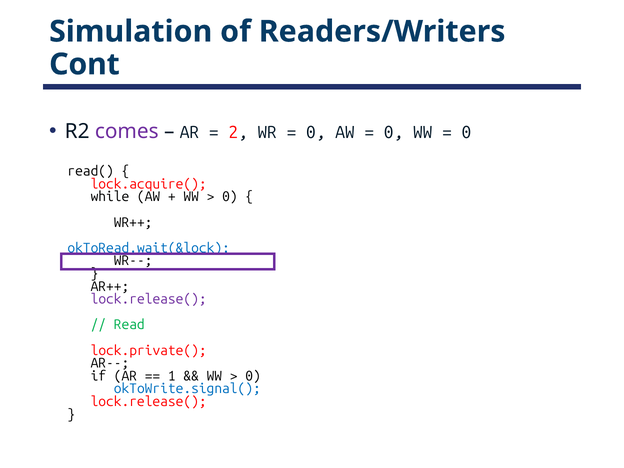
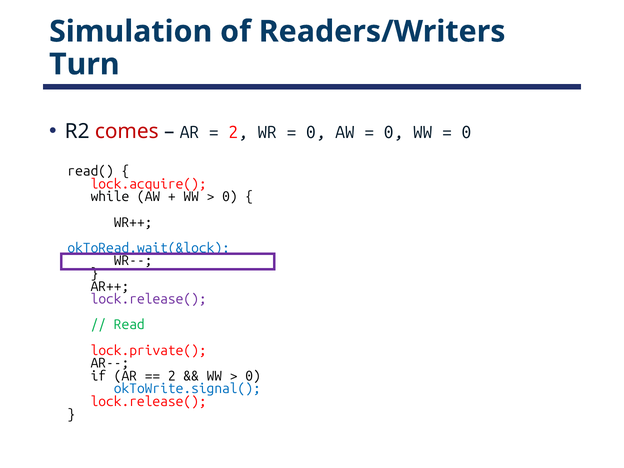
Cont: Cont -> Turn (84, 64)
comes colour: purple -> red (127, 131)
1: 1 -> 2 (172, 376)
